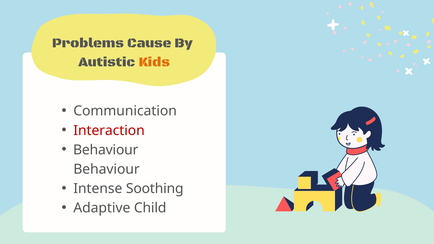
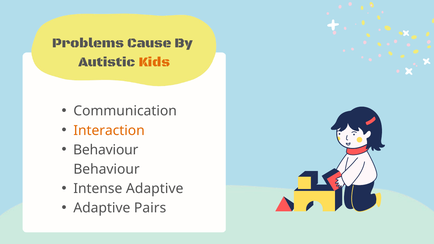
Interaction colour: red -> orange (109, 131)
Intense Soothing: Soothing -> Adaptive (155, 189)
Child: Child -> Pairs (150, 208)
